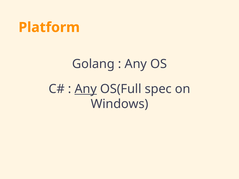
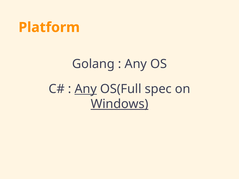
Windows underline: none -> present (120, 104)
